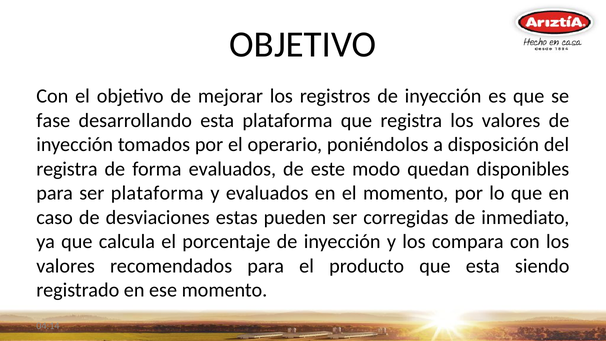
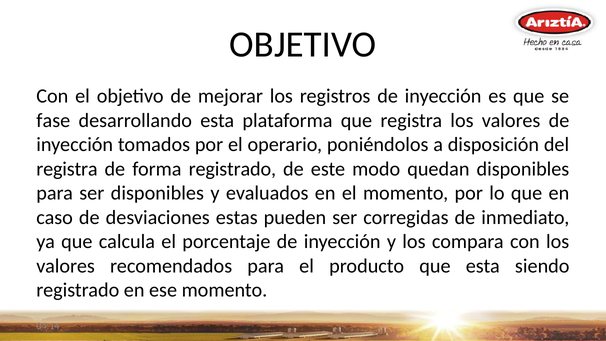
forma evaluados: evaluados -> registrado (232, 169)
ser plataforma: plataforma -> disponibles (157, 193)
